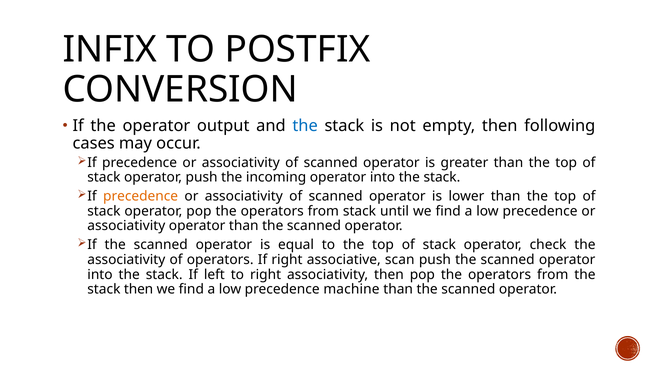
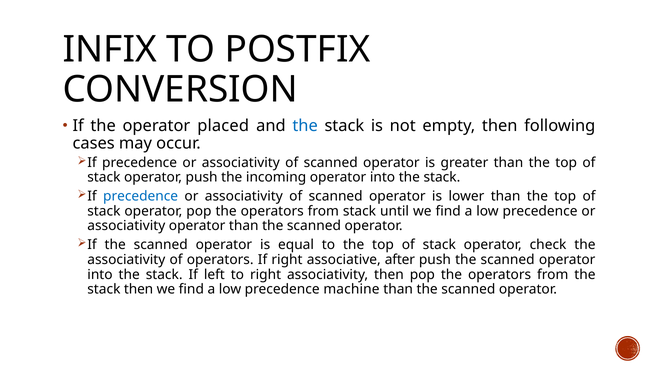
output: output -> placed (223, 126)
precedence colour: orange -> blue (141, 196)
scan: scan -> after (400, 260)
